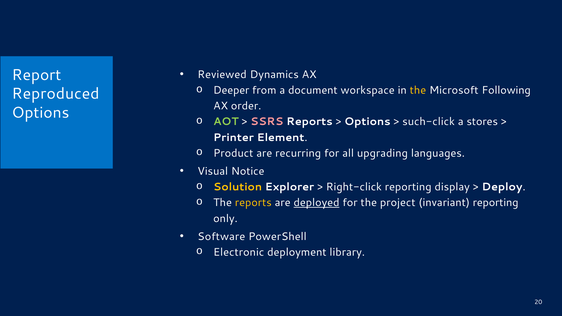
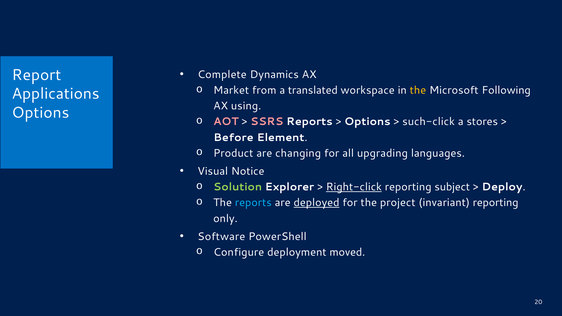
Reviewed: Reviewed -> Complete (222, 75)
Deeper: Deeper -> Market (231, 90)
document: document -> translated (313, 90)
Reproduced: Reproduced -> Applications (56, 94)
order: order -> using (246, 106)
AOT colour: light green -> pink (226, 122)
Printer: Printer -> Before (233, 137)
recurring: recurring -> changing (298, 153)
Solution colour: yellow -> light green (238, 187)
Right-click underline: none -> present (354, 187)
display: display -> subject (452, 187)
reports colour: yellow -> light blue (253, 203)
Electronic: Electronic -> Configure (239, 252)
library: library -> moved (347, 252)
